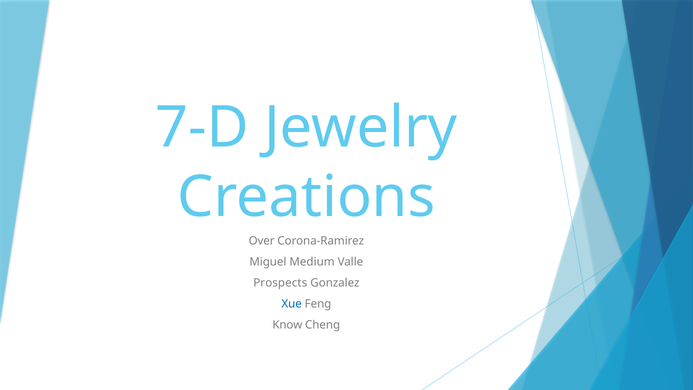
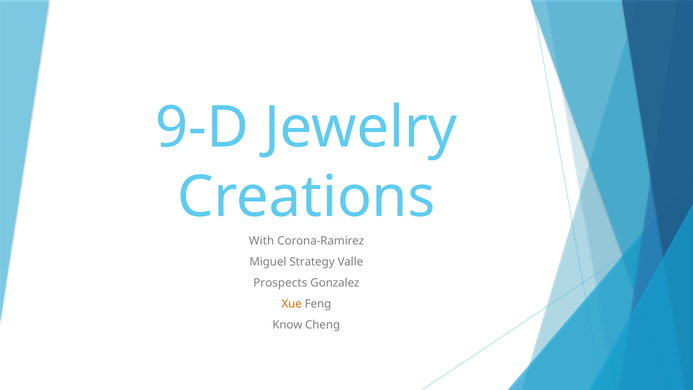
7-D: 7-D -> 9-D (202, 128)
Over: Over -> With (261, 241)
Medium: Medium -> Strategy (312, 262)
Xue colour: blue -> orange (292, 304)
